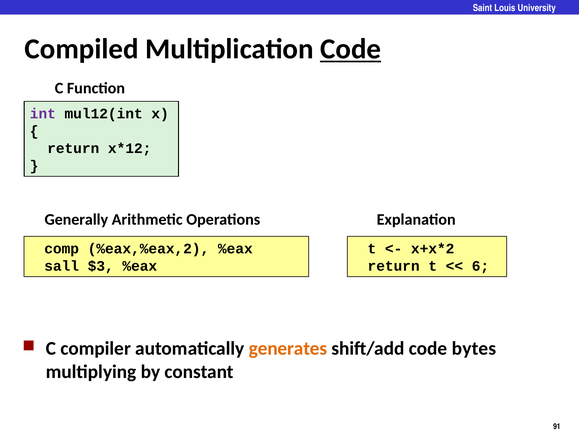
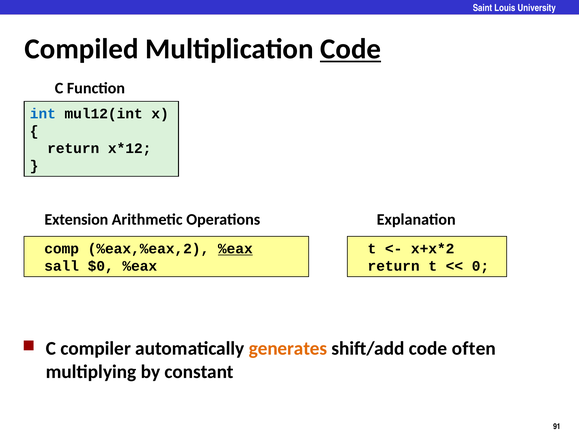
int colour: purple -> blue (43, 114)
Generally: Generally -> Extension (76, 220)
%eax underline: none -> present (235, 249)
$3: $3 -> $0 (101, 266)
6: 6 -> 0 (480, 266)
bytes: bytes -> often (474, 349)
